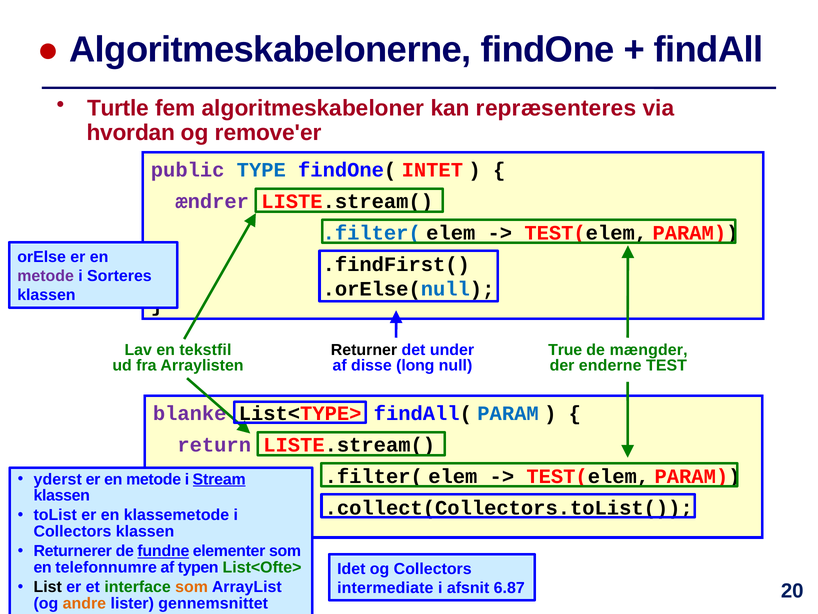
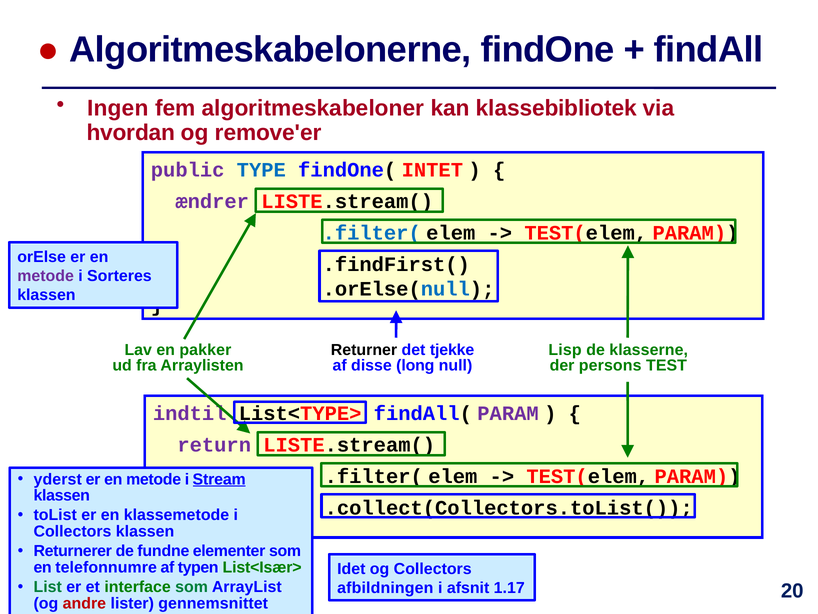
Turtle: Turtle -> Ingen (118, 108)
repræsenteres: repræsenteres -> klassebibliotek (556, 108)
tekstfil: tekstfil -> pakker (205, 350)
under: under -> tjekke (452, 350)
True: True -> Lisp (565, 350)
mængder: mængder -> klasserne (649, 350)
enderne: enderne -> persons (610, 365)
blanke: blanke -> indtil (190, 413)
PARAM colour: blue -> purple (508, 413)
fundne underline: present -> none (163, 551)
List<Ofte>: List<Ofte> -> List<Især> (262, 567)
List colour: black -> green (48, 587)
som colour: orange -> green (192, 587)
intermediate: intermediate -> afbildningen (385, 587)
6.87: 6.87 -> 1.17 (509, 587)
andre colour: orange -> red (84, 603)
